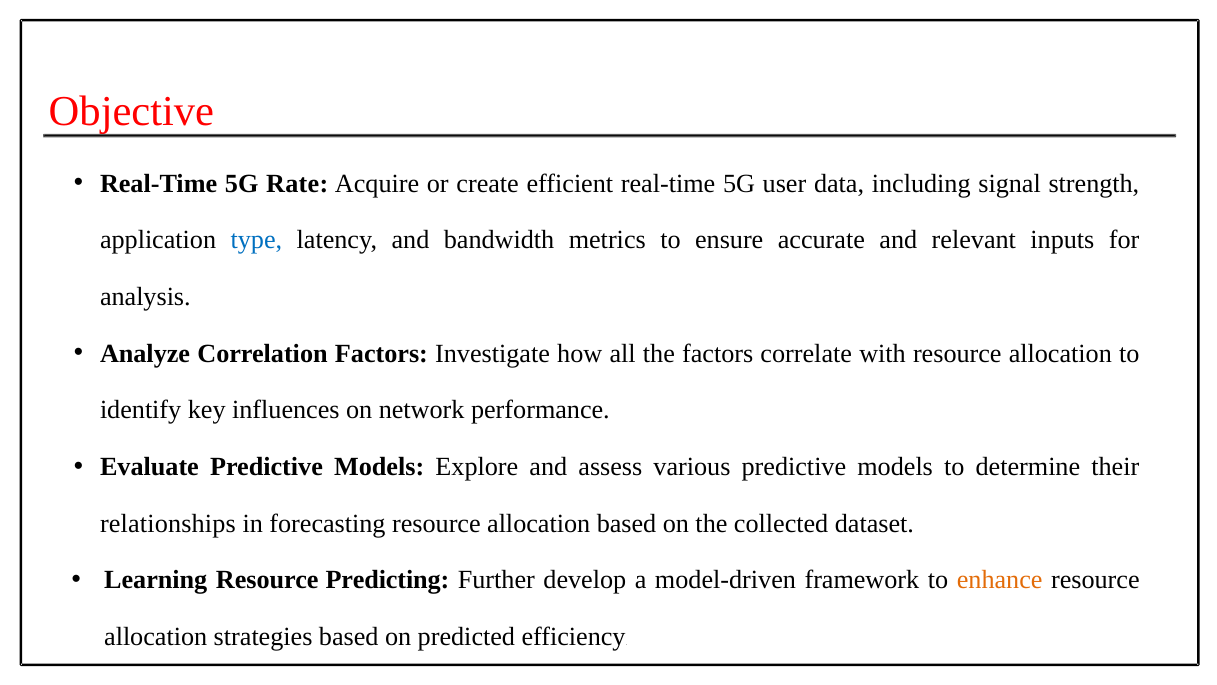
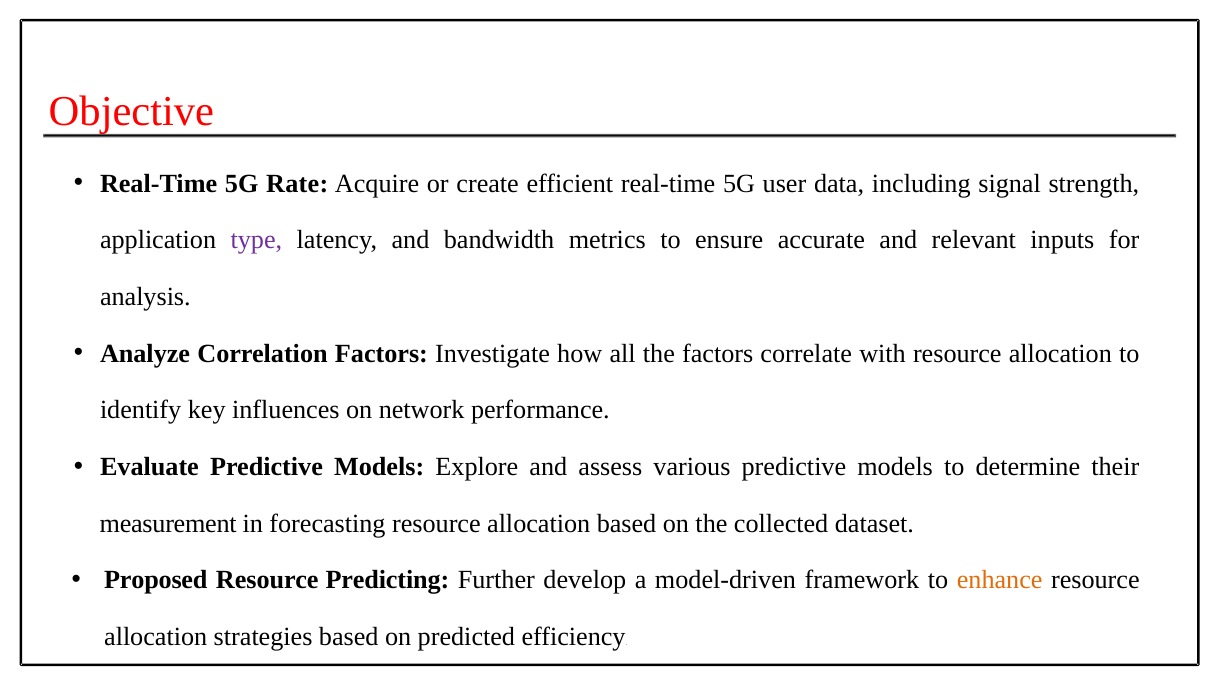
type colour: blue -> purple (256, 240)
relationships: relationships -> measurement (168, 523)
Learning: Learning -> Proposed (156, 580)
